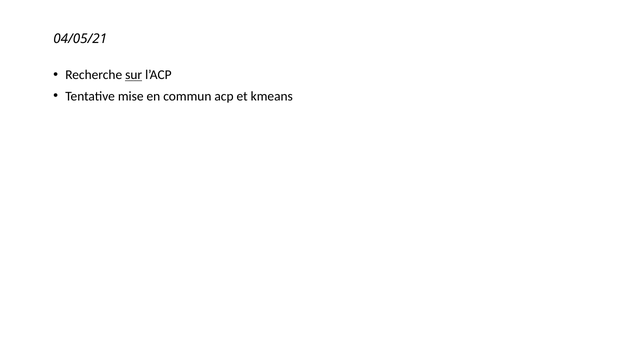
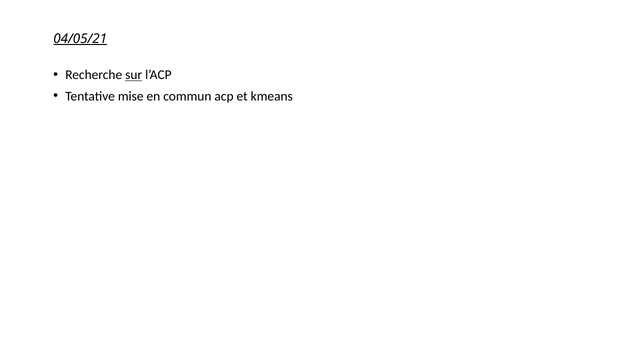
04/05/21 underline: none -> present (80, 39)
